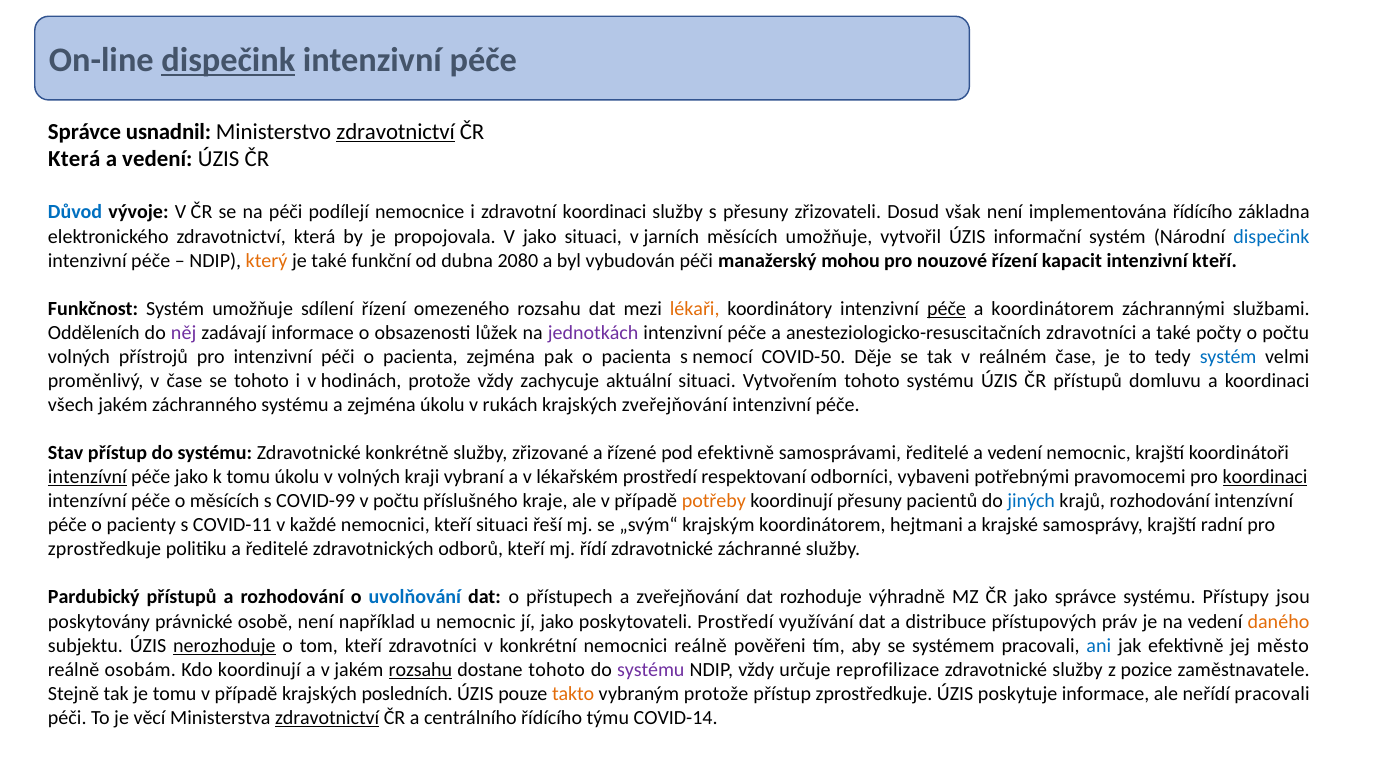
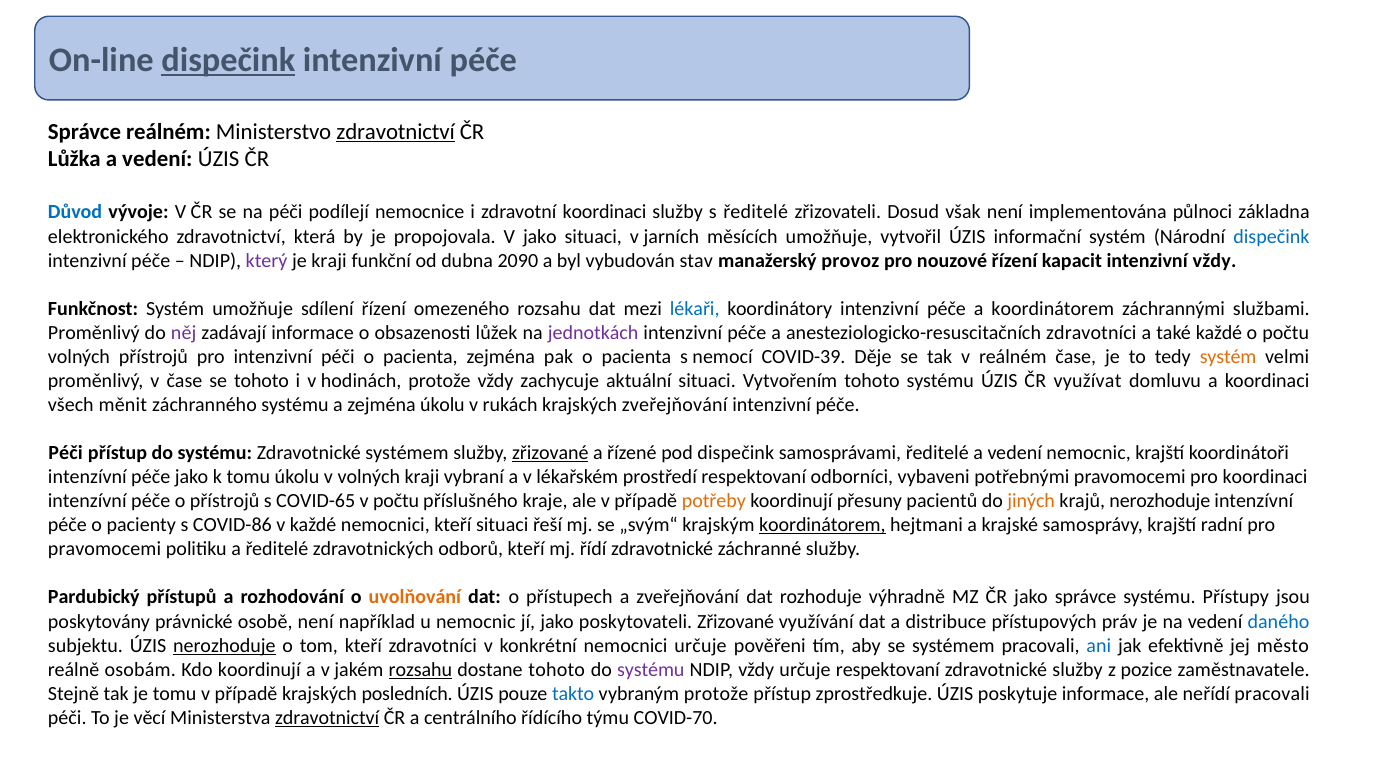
Správce usnadnil: usnadnil -> reálném (168, 132)
Která: Která -> Lůžka (74, 159)
s přesuny: přesuny -> ředitelé (756, 212)
implementována řídícího: řídícího -> půlnoci (1203, 212)
který colour: orange -> purple (267, 260)
je také: také -> kraji (329, 260)
2080: 2080 -> 2090 (518, 260)
vybudován péči: péči -> stav (696, 260)
mohou: mohou -> provoz (850, 260)
intenzivní kteří: kteří -> vždy (1215, 260)
lékaři colour: orange -> blue (695, 309)
péče underline: present -> none (946, 309)
Odděleních: Odděleních -> Proměnlivý (94, 333)
také počty: počty -> každé (1219, 333)
COVID-50: COVID-50 -> COVID-39 (804, 357)
systém colour: blue -> orange (1228, 357)
ČR přístupů: přístupů -> využívat (1088, 381)
všech jakém: jakém -> měnit (123, 405)
Stav: Stav -> Péči (66, 453)
Zdravotnické konkrétně: konkrétně -> systémem (407, 453)
zřizované underline: none -> present (550, 453)
pod efektivně: efektivně -> dispečink (736, 453)
intenzívní underline: present -> none (87, 477)
koordinaci underline: present -> none (1265, 477)
o měsících: měsících -> přístrojů (225, 501)
COVID-99: COVID-99 -> COVID-65 (316, 501)
jiných colour: blue -> orange (1031, 501)
krajů rozhodování: rozhodování -> nerozhoduje (1160, 501)
COVID-11: COVID-11 -> COVID-86 (232, 525)
koordinátorem underline: none -> present (822, 525)
zprostředkuje: zprostředkuje -> pravomocemi (105, 549)
uvolňování colour: blue -> orange (415, 597)
poskytovateli Prostředí: Prostředí -> Zřizované (736, 621)
daného colour: orange -> blue (1278, 621)
nemocnici reálně: reálně -> určuje (701, 645)
určuje reprofilizace: reprofilizace -> respektovaní (888, 669)
takto colour: orange -> blue (573, 694)
COVID-14: COVID-14 -> COVID-70 (676, 718)
